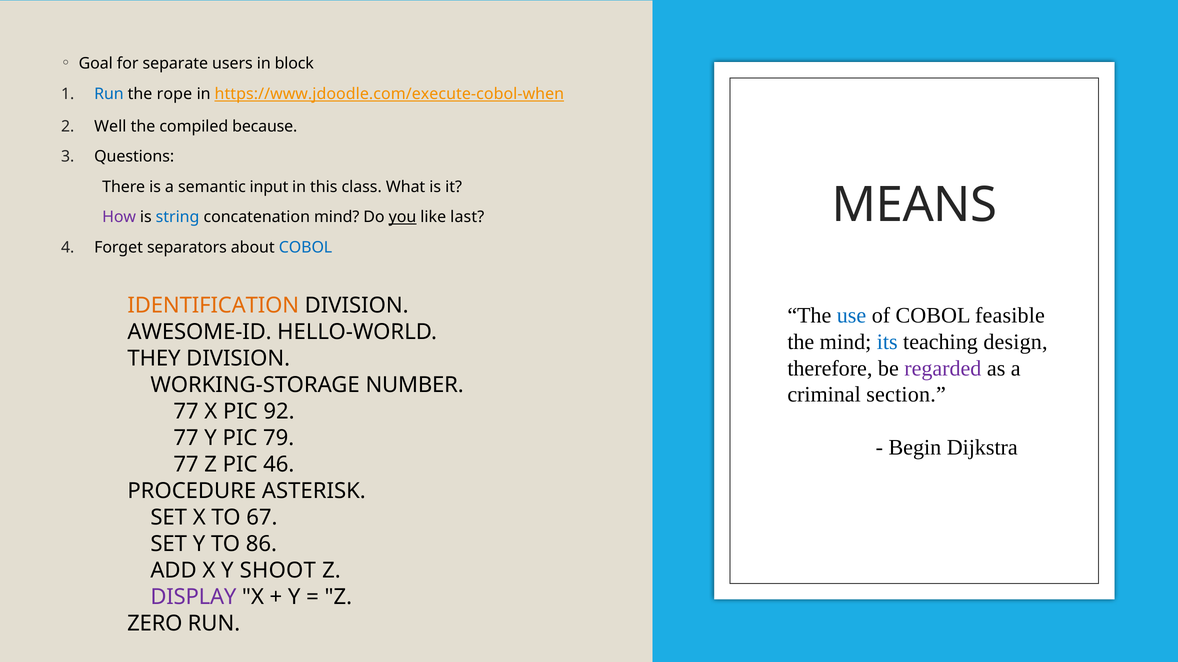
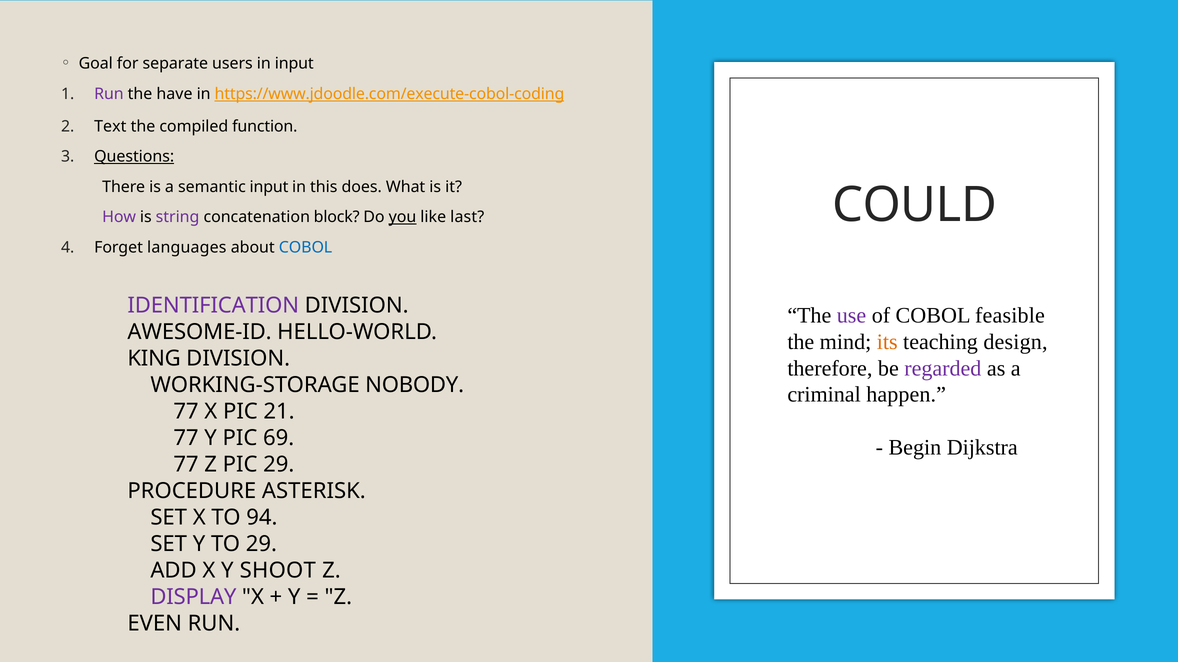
in block: block -> input (294, 64)
Run colour: blue -> purple (109, 94)
rope: rope -> have (174, 94)
https://www.jdoodle.com/execute-cobol-when: https://www.jdoodle.com/execute-cobol-when -> https://www.jdoodle.com/execute-cobol-coding (389, 94)
Well: Well -> Text (110, 127)
because: because -> function (265, 127)
Questions underline: none -> present (134, 157)
class: class -> does (362, 187)
MEANS: MEANS -> COULD (915, 205)
string colour: blue -> purple (178, 217)
concatenation mind: mind -> block (337, 217)
separators: separators -> languages (187, 248)
IDENTIFICATION colour: orange -> purple (213, 306)
use colour: blue -> purple (852, 316)
its colour: blue -> orange (887, 342)
THEY: THEY -> KING (154, 359)
NUMBER: NUMBER -> NOBODY (415, 385)
section: section -> happen (906, 395)
92: 92 -> 21 (279, 412)
79: 79 -> 69 (279, 438)
PIC 46: 46 -> 29 (279, 465)
67: 67 -> 94 (262, 518)
TO 86: 86 -> 29 (261, 544)
ZERO: ZERO -> EVEN (155, 624)
